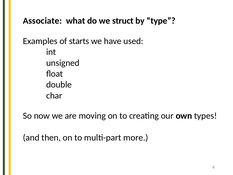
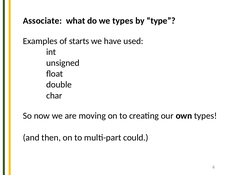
we struct: struct -> types (123, 21)
more: more -> could (136, 137)
